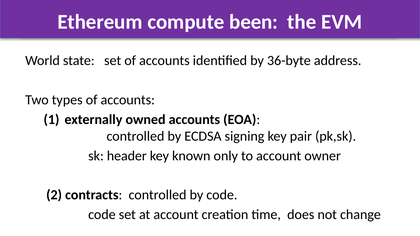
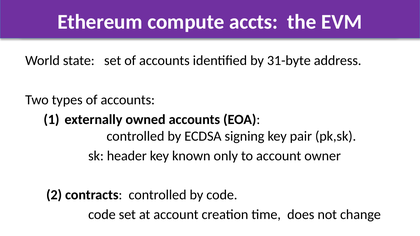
been: been -> accts (254, 22)
36-byte: 36-byte -> 31-byte (289, 61)
